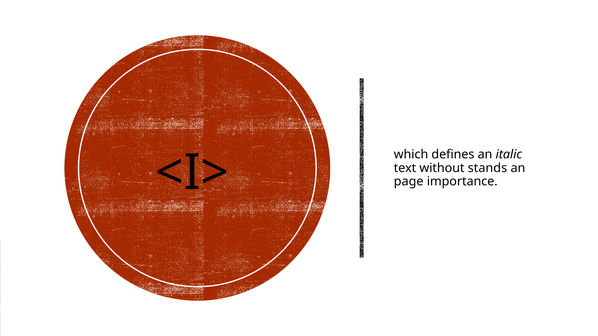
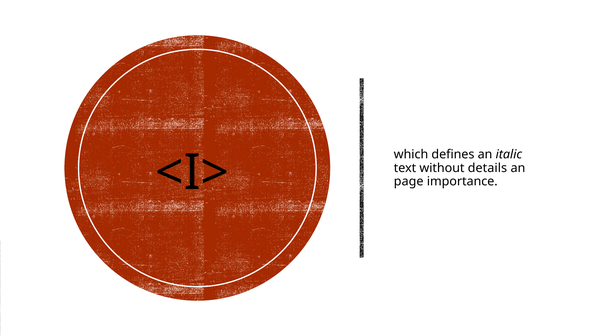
stands: stands -> details (487, 168)
